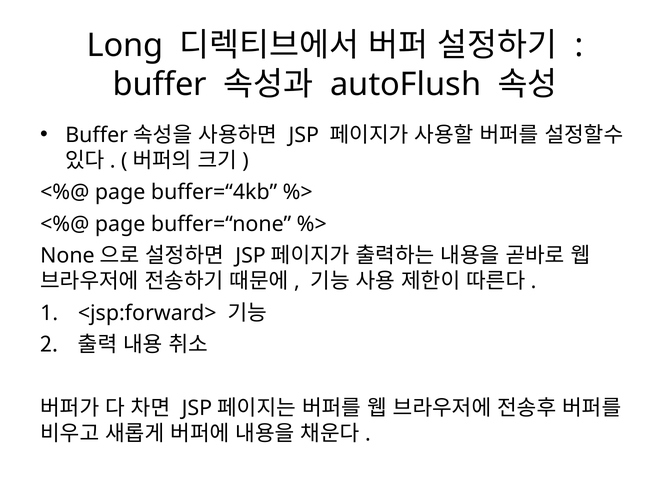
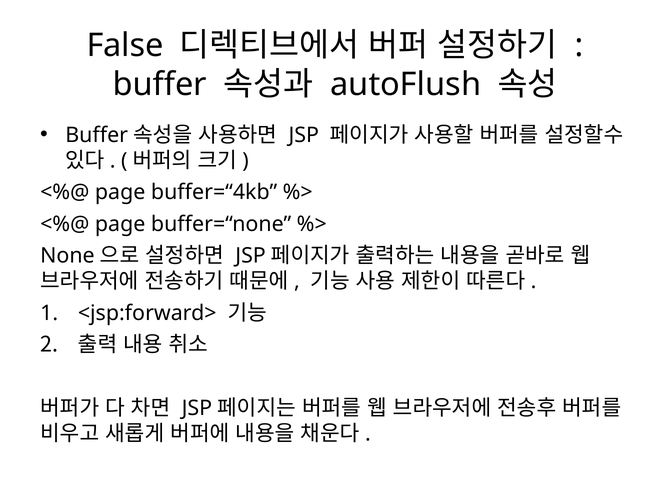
Long: Long -> False (125, 45)
